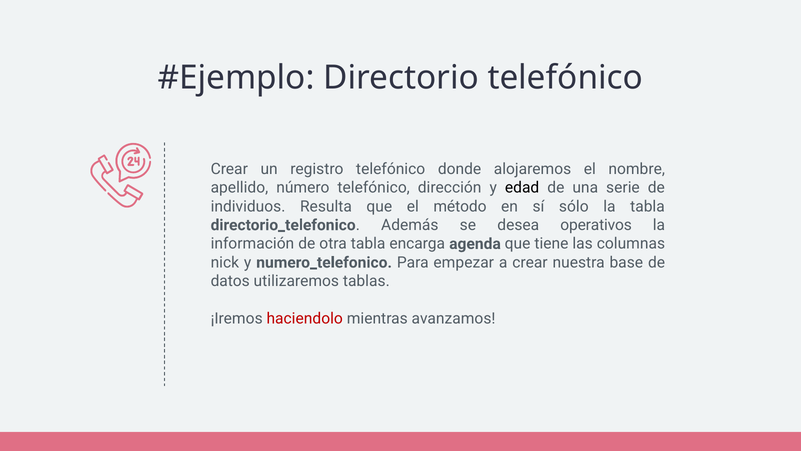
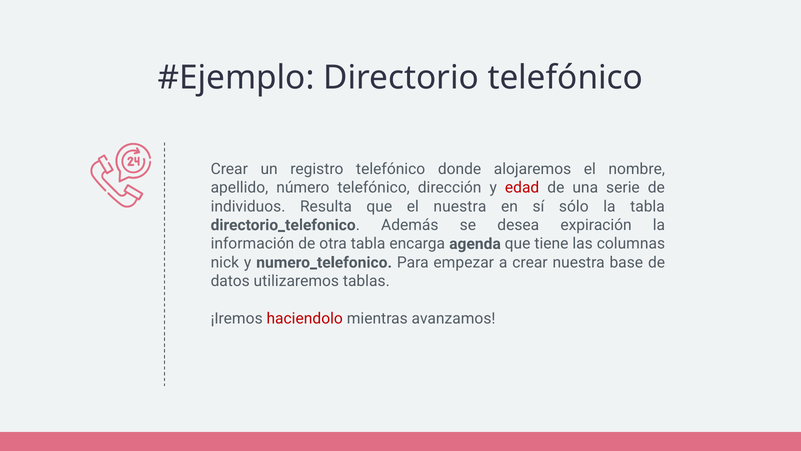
edad colour: black -> red (522, 187)
el método: método -> nuestra (460, 206)
operativos: operativos -> expiración (596, 225)
